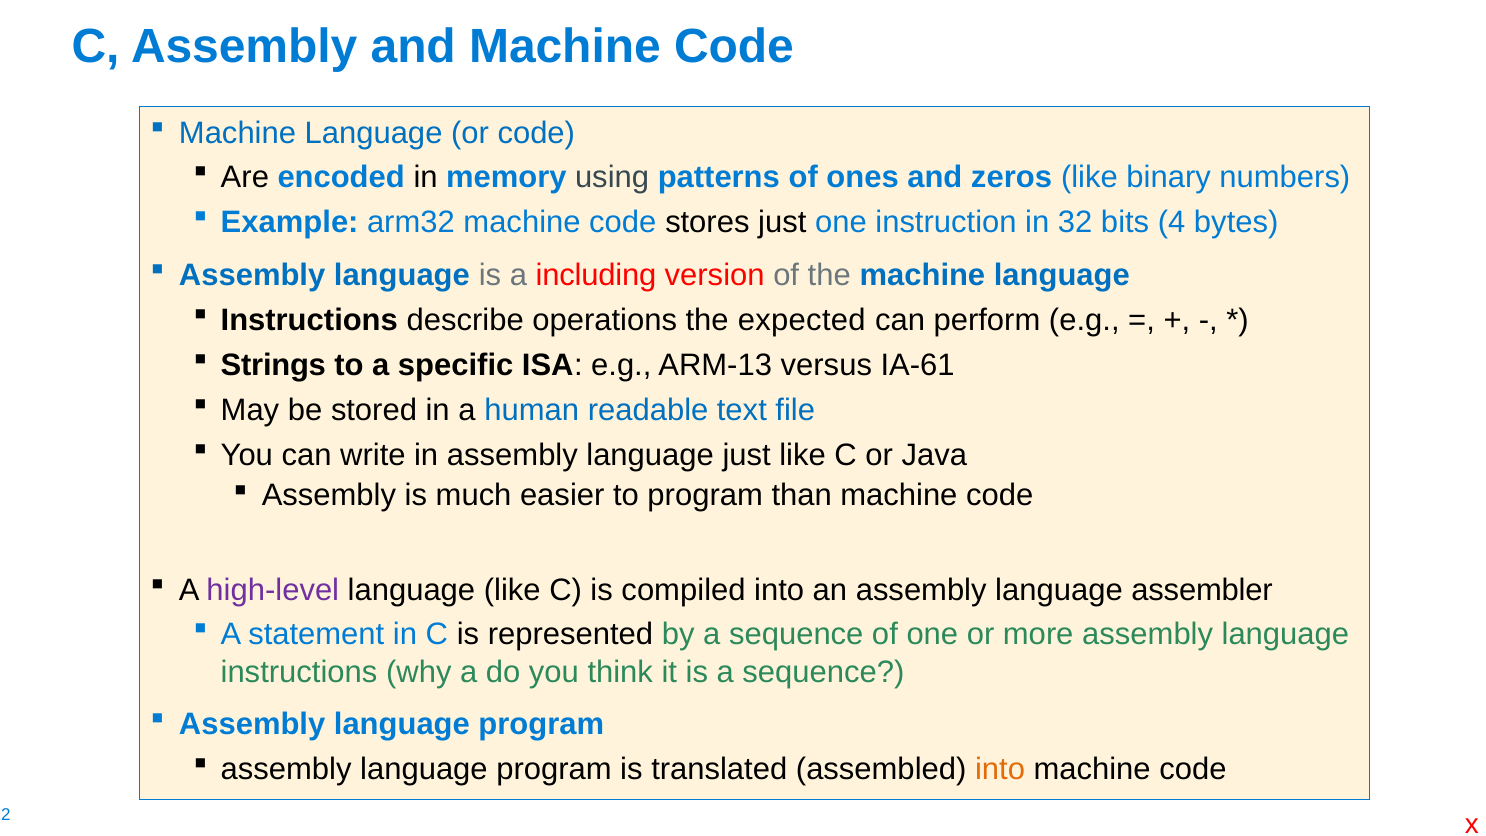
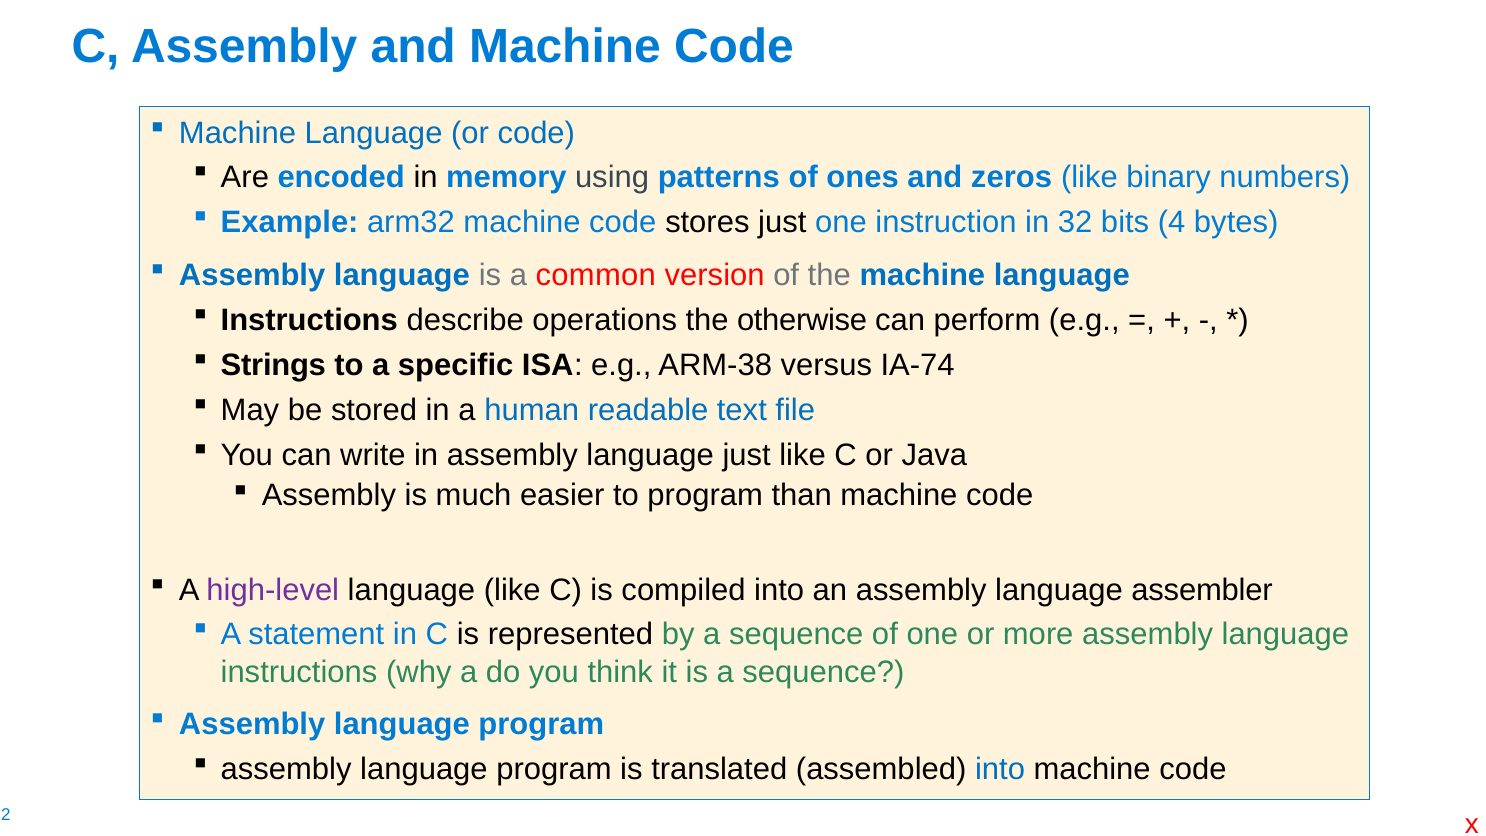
including: including -> common (596, 275)
expected: expected -> otherwise (802, 320)
ARM-13: ARM-13 -> ARM-38 (715, 365)
IA-61: IA-61 -> IA-74 (918, 365)
into colour: orange -> blue (1000, 769)
